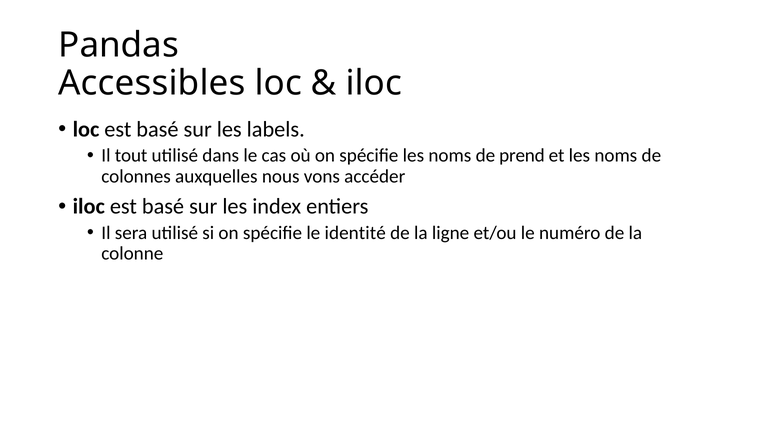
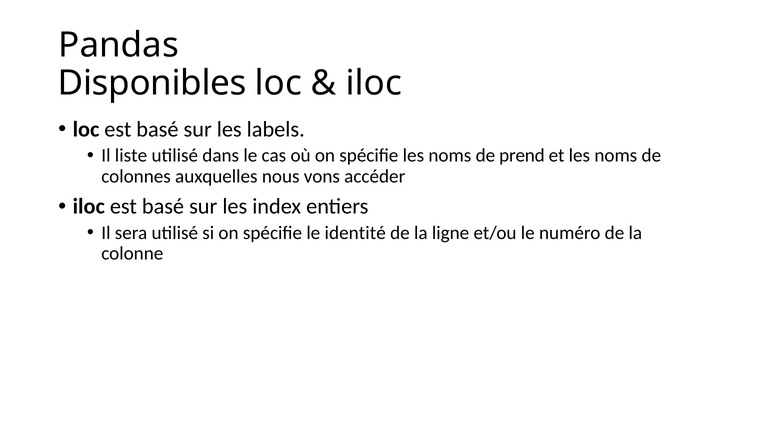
Accessibles: Accessibles -> Disponibles (152, 83)
tout: tout -> liste (131, 156)
